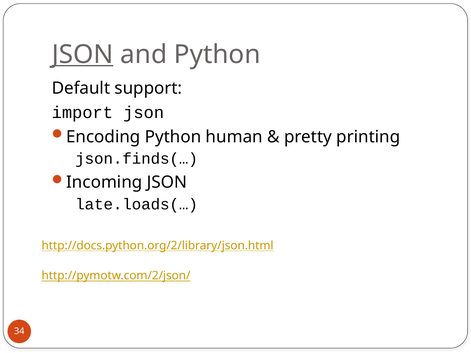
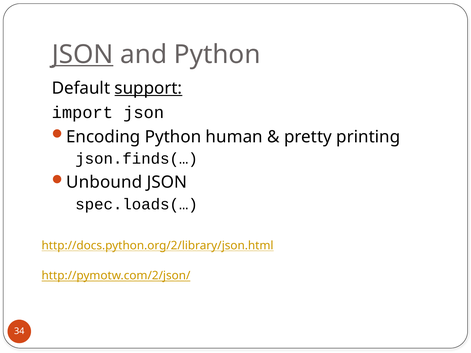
support underline: none -> present (148, 88)
Incoming: Incoming -> Unbound (104, 182)
late.loads(…: late.loads(… -> spec.loads(… (137, 204)
